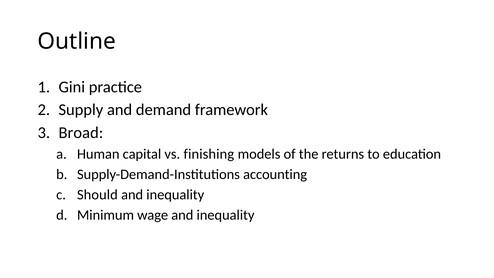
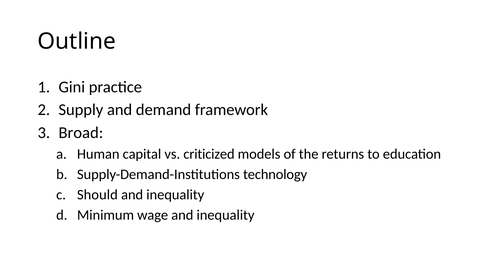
finishing: finishing -> criticized (209, 154)
accounting: accounting -> technology (275, 174)
